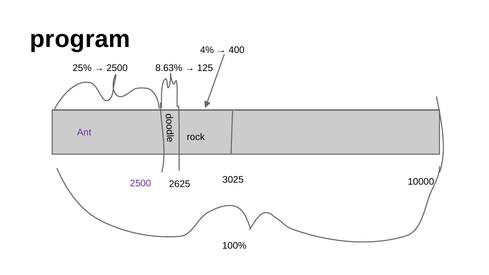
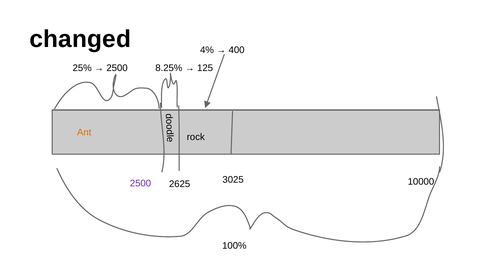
program: program -> changed (80, 39)
8.63%: 8.63% -> 8.25% (169, 68)
Ant colour: purple -> orange (84, 132)
